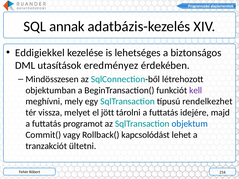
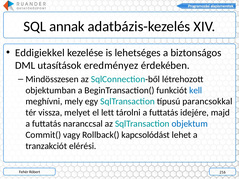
kell colour: purple -> blue (196, 90)
rendelkezhet: rendelkezhet -> parancsokkal (207, 102)
jött: jött -> lett (108, 113)
programot: programot -> naranccsal (83, 124)
ültetni: ültetni -> elérési (83, 146)
